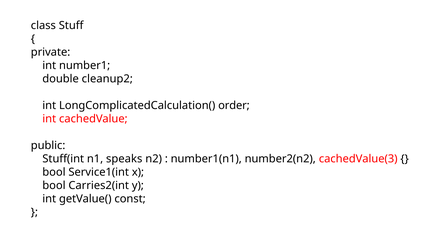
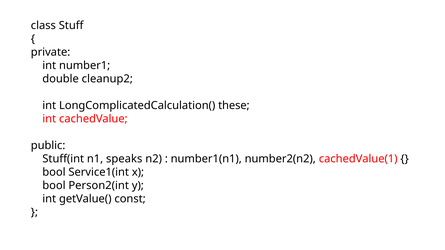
order: order -> these (234, 106)
cachedValue(3: cachedValue(3 -> cachedValue(1 (358, 159)
Carries2(int: Carries2(int -> Person2(int (99, 186)
